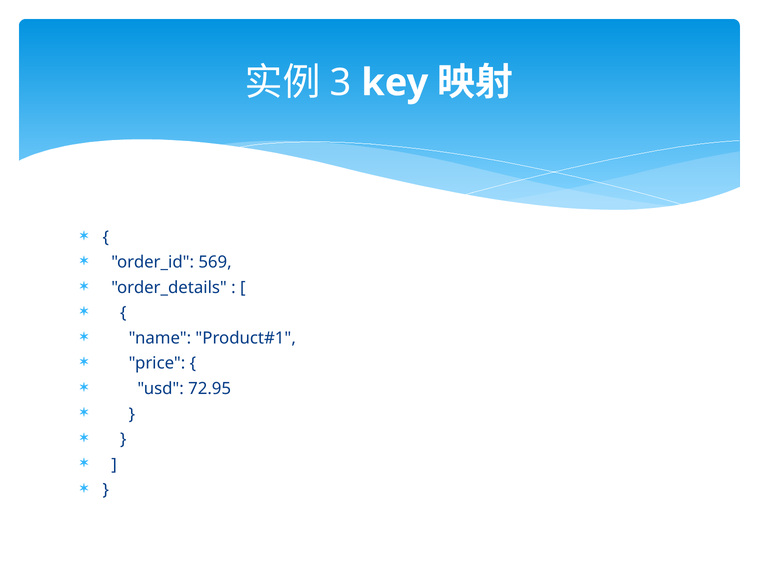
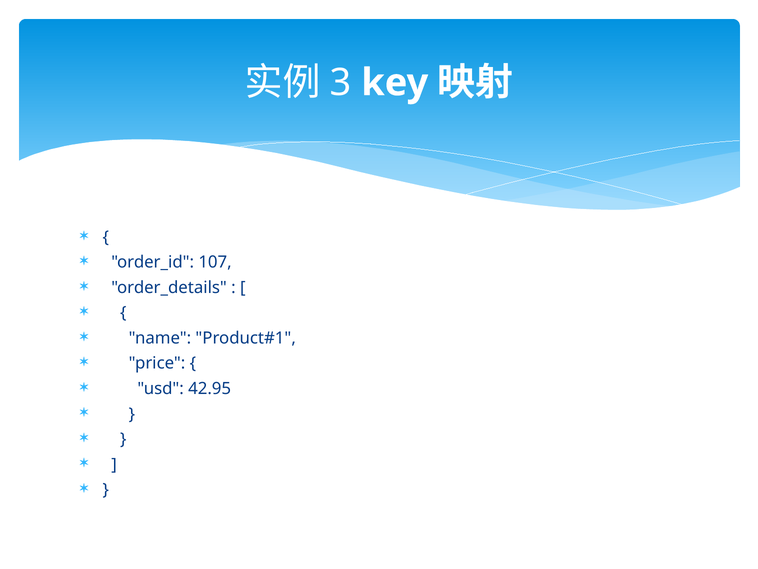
569: 569 -> 107 (215, 262)
72.95: 72.95 -> 42.95 (210, 388)
